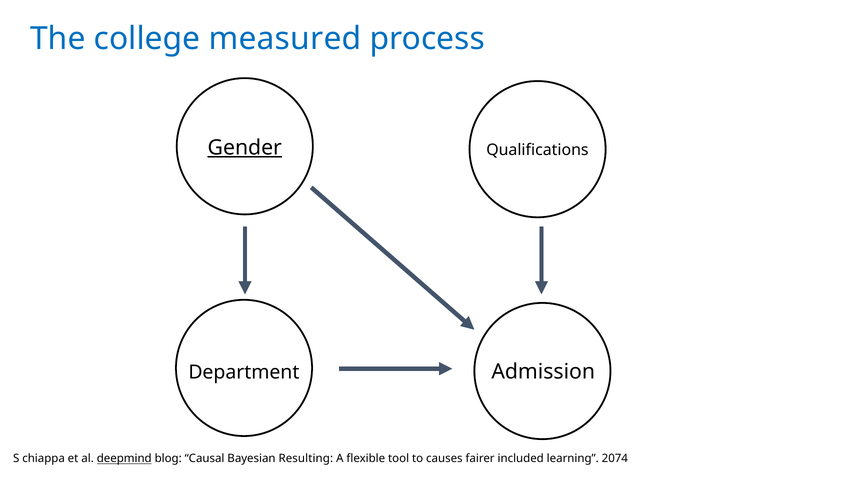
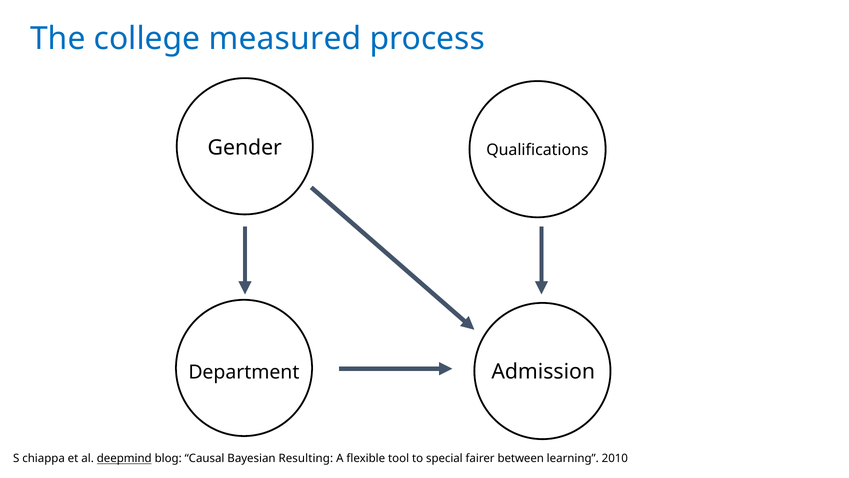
Gender underline: present -> none (245, 148)
causes: causes -> special (444, 458)
included: included -> between (521, 458)
2074: 2074 -> 2010 (615, 458)
